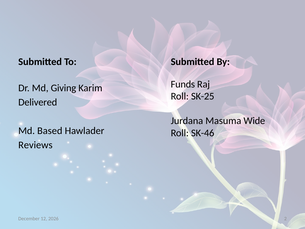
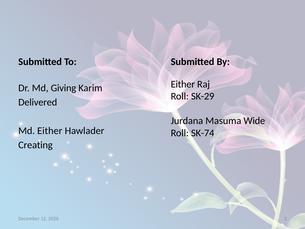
Funds: Funds -> Either (183, 84)
SK-25: SK-25 -> SK-29 (203, 96)
Md Based: Based -> Either (50, 131)
SK-46: SK-46 -> SK-74 (203, 133)
Reviews: Reviews -> Creating (35, 145)
